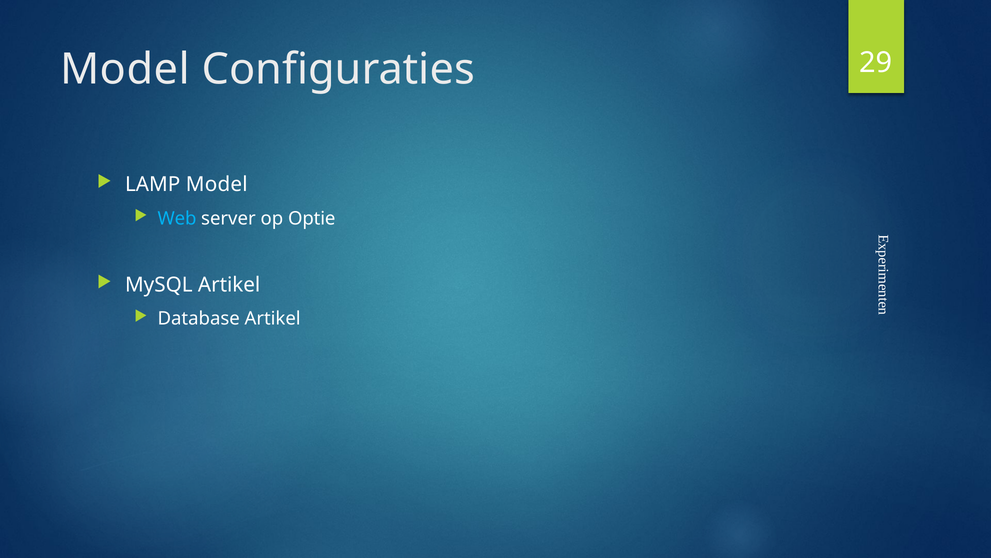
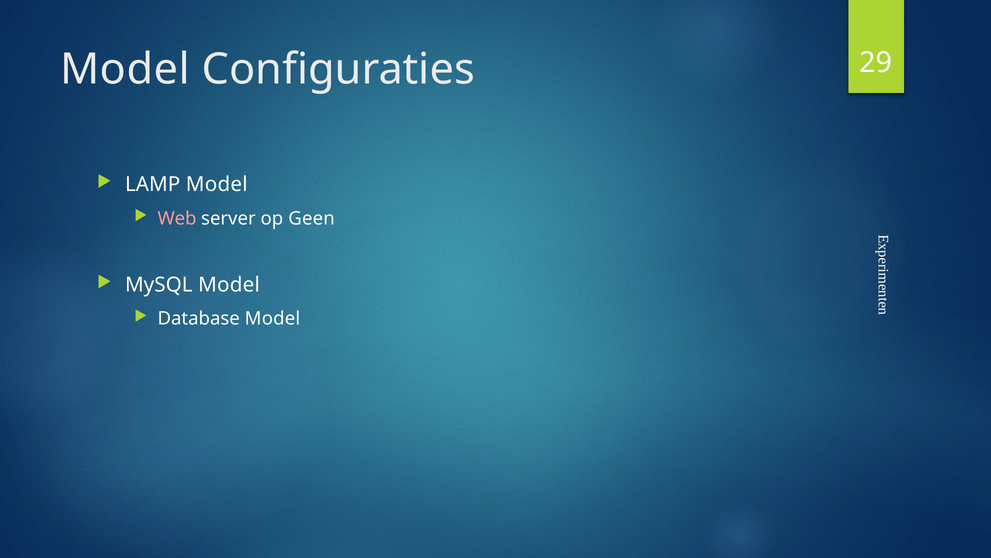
Web colour: light blue -> pink (177, 218)
Optie: Optie -> Geen (312, 218)
MySQL Artikel: Artikel -> Model (229, 285)
Database Artikel: Artikel -> Model (272, 319)
